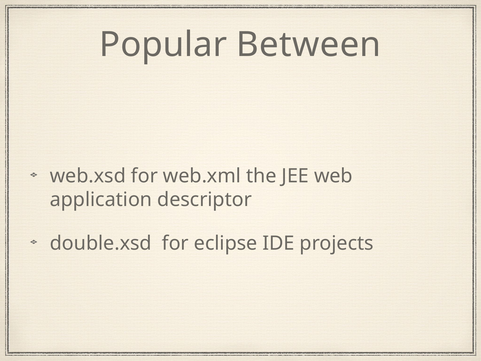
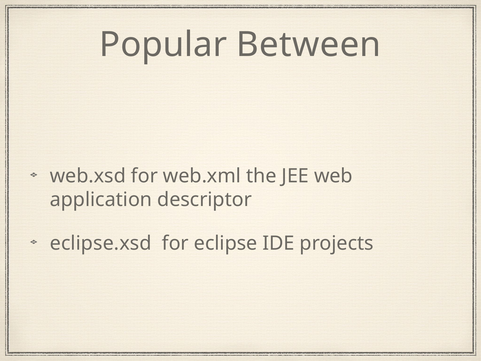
double.xsd: double.xsd -> eclipse.xsd (101, 243)
